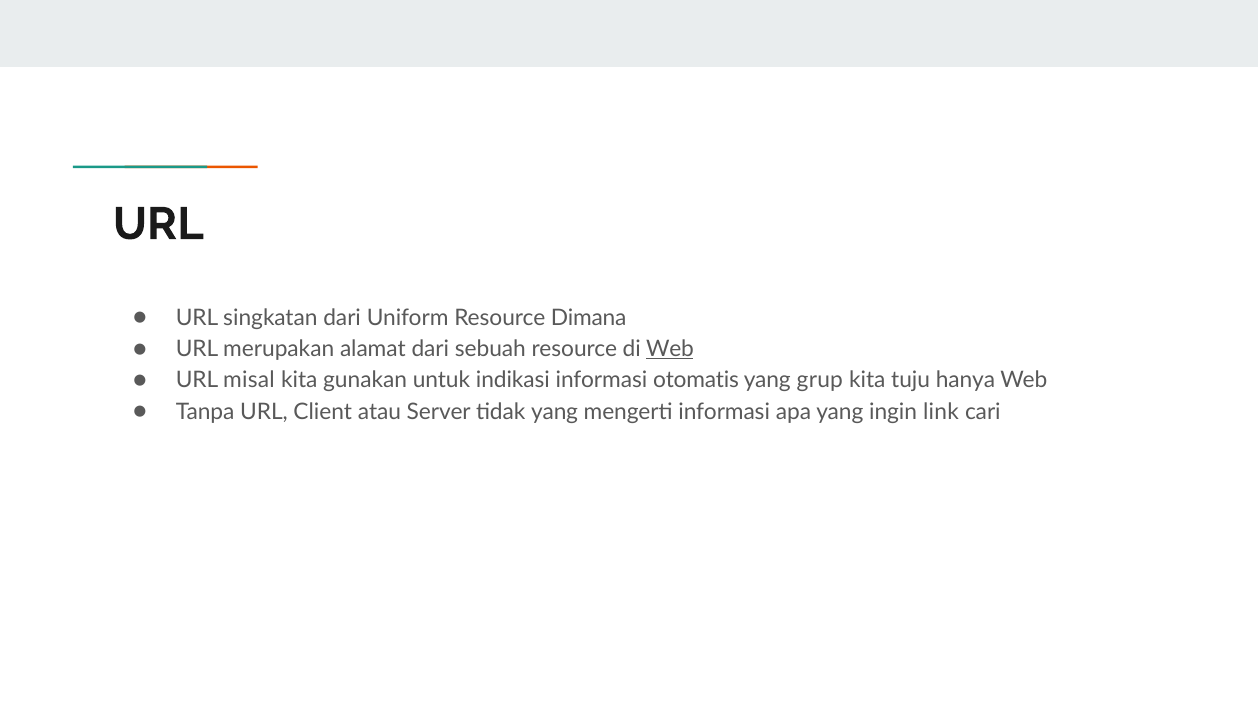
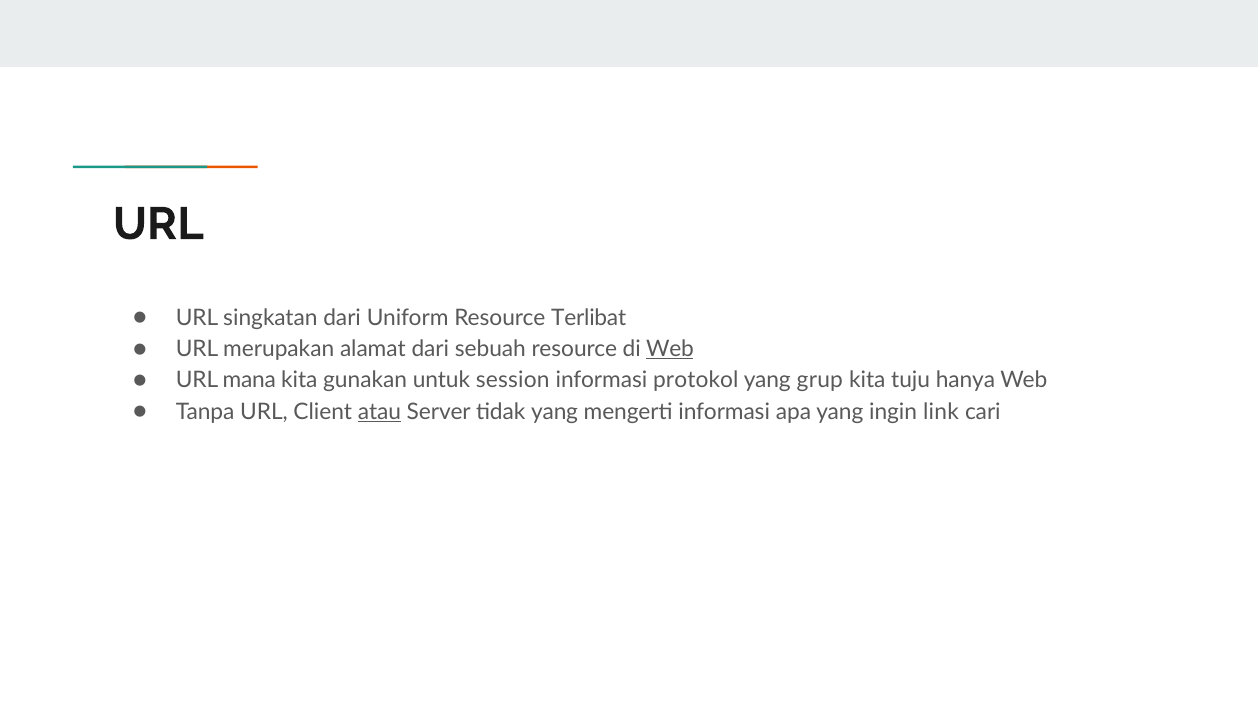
Dimana: Dimana -> Terlibat (589, 318)
misal: misal -> mana (249, 381)
indikasi: indikasi -> session (513, 381)
otomatis: otomatis -> protokol (696, 381)
atau underline: none -> present (379, 412)
